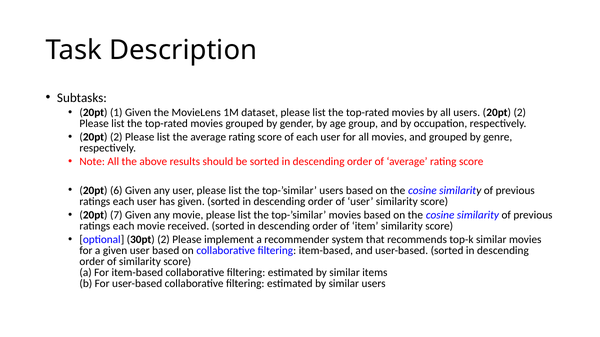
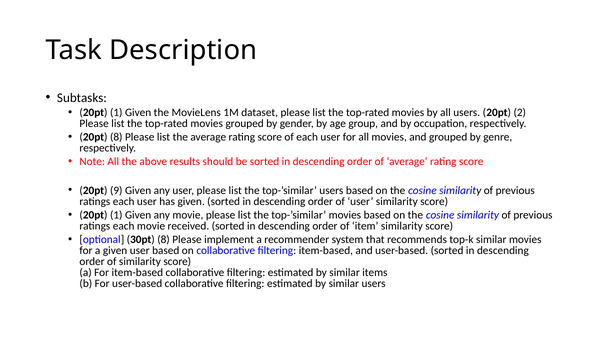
2: 2 -> 8 (116, 137)
6: 6 -> 9 (116, 191)
7: 7 -> 1 (116, 215)
30pt 2: 2 -> 8 (164, 240)
